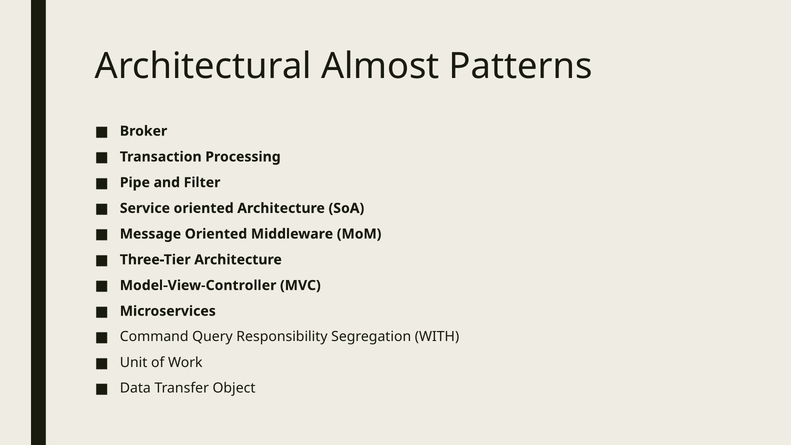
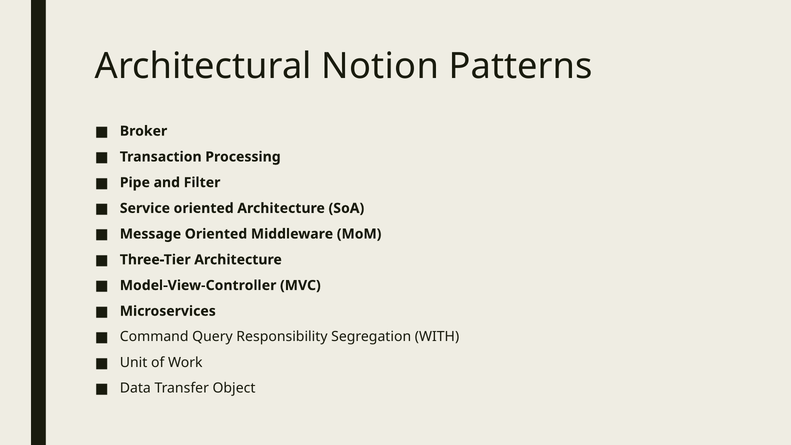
Almost: Almost -> Notion (380, 66)
